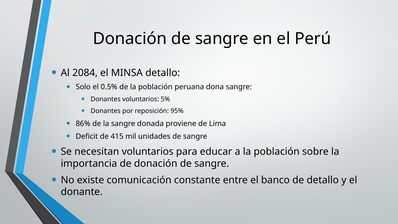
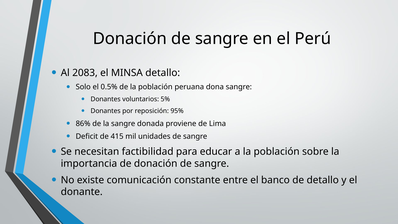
2084: 2084 -> 2083 (85, 73)
necesitan voluntarios: voluntarios -> factibilidad (148, 152)
